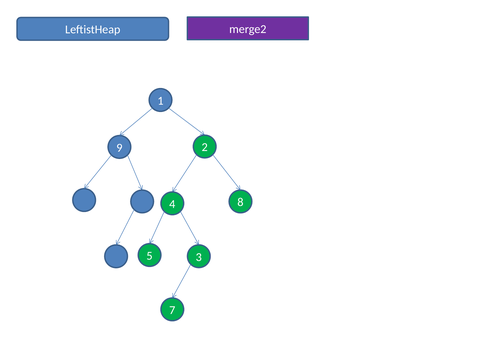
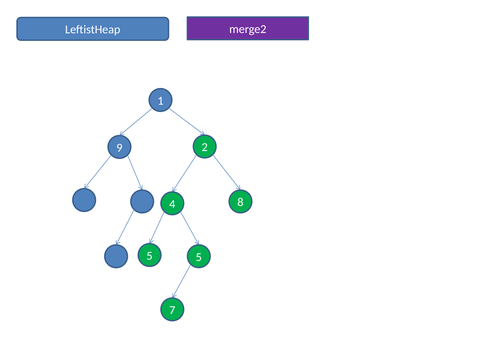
5 3: 3 -> 5 (199, 257)
